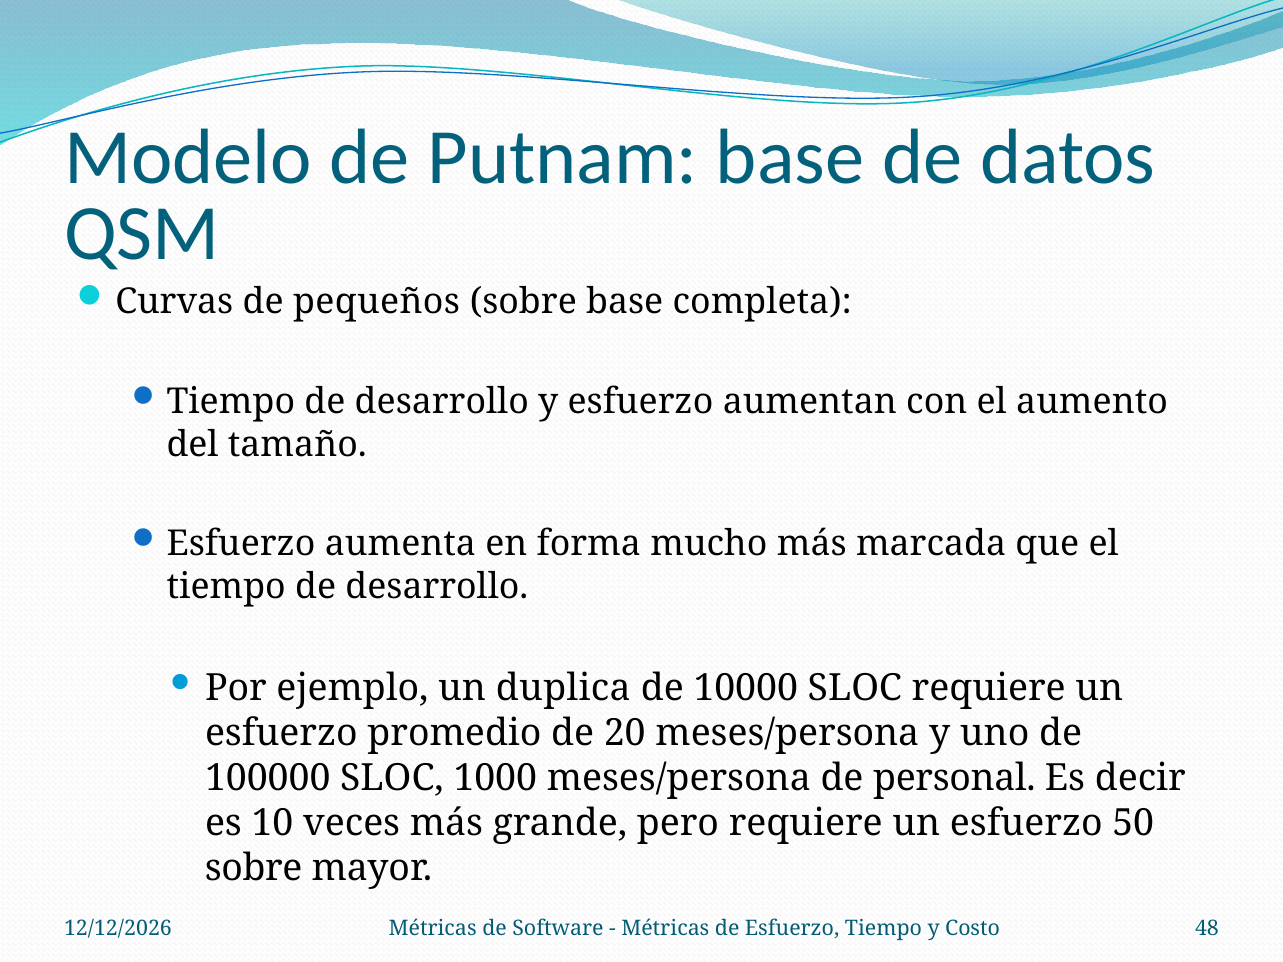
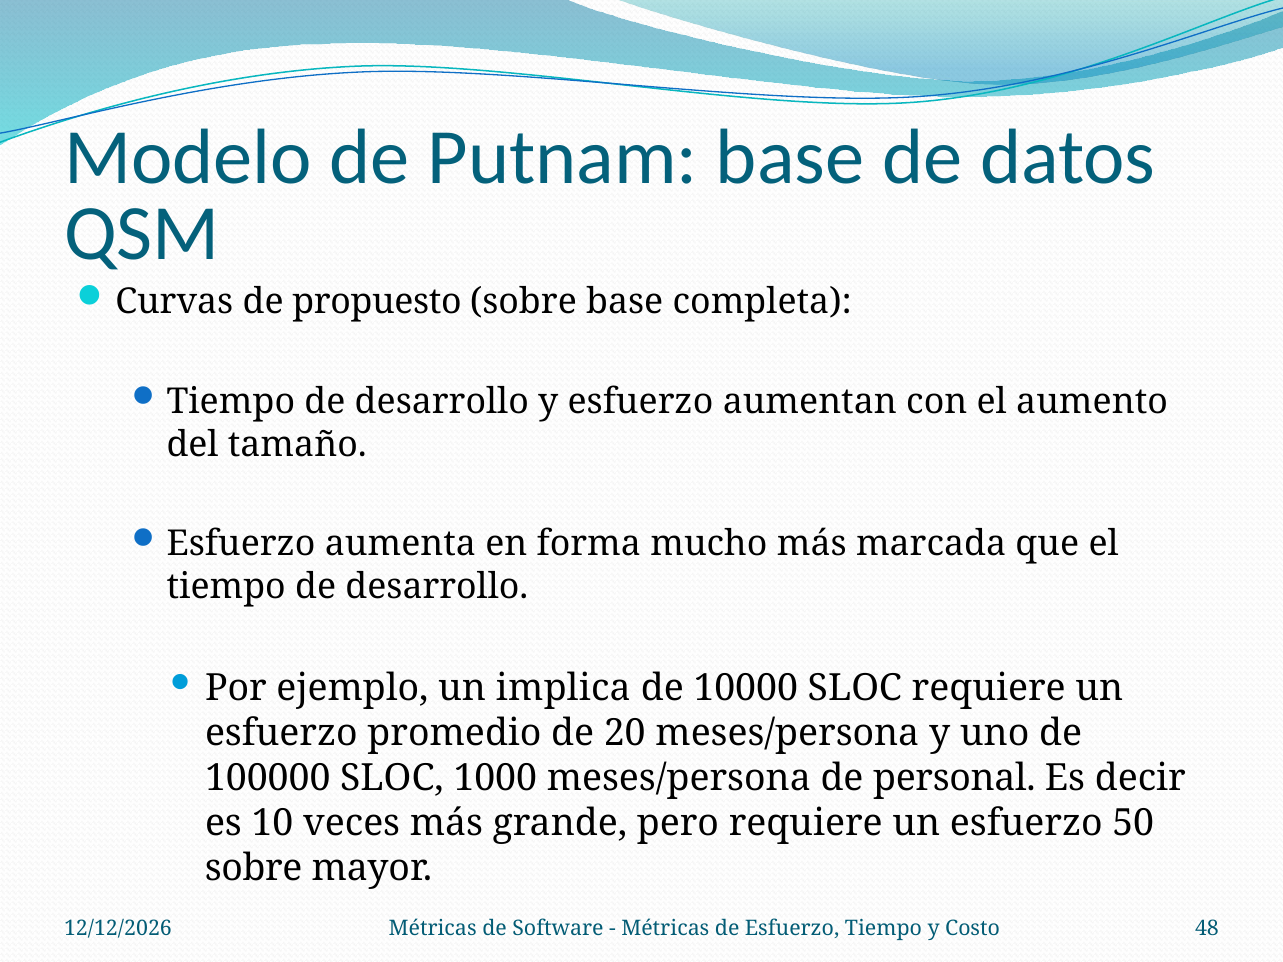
pequeños: pequeños -> propuesto (377, 302)
duplica: duplica -> implica (563, 688)
